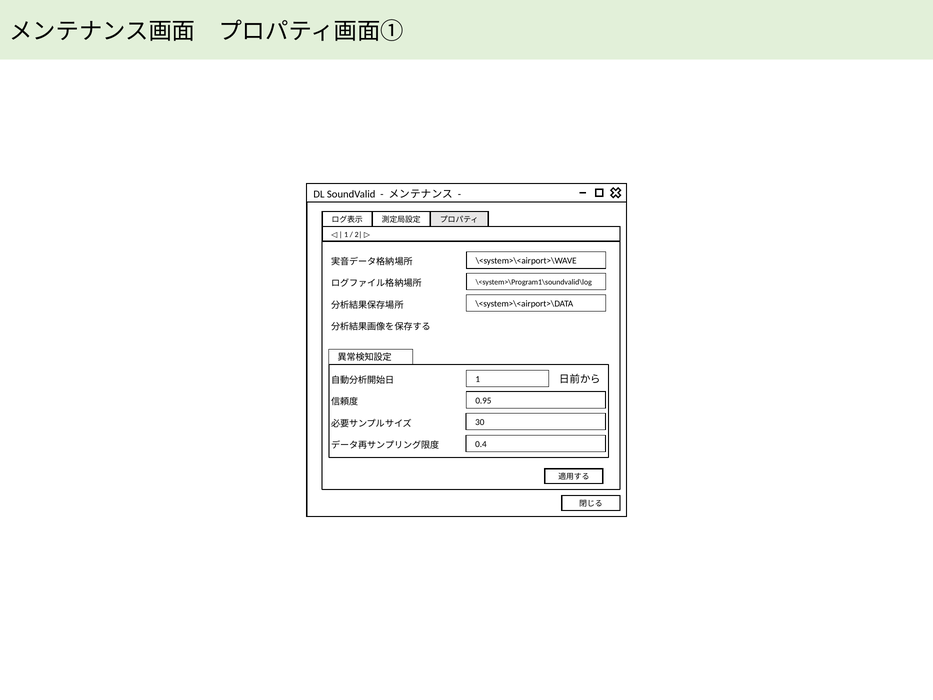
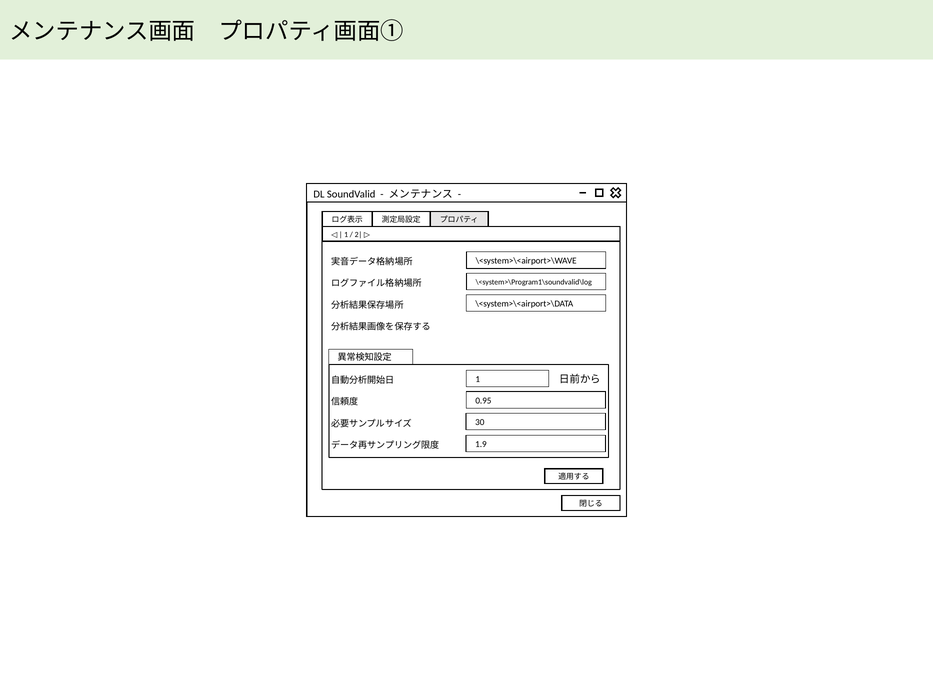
0.4: 0.4 -> 1.9 (481, 444)
